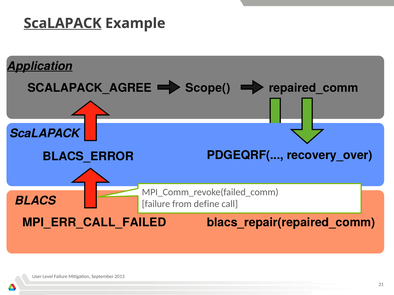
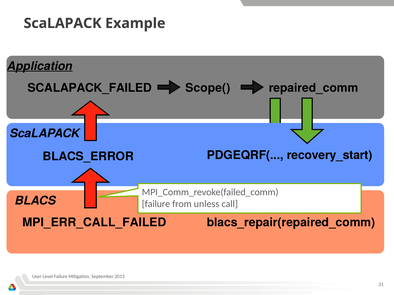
ScaLAPACK underline: present -> none (63, 23)
SCALAPACK_AGREE: SCALAPACK_AGREE -> SCALAPACK_FAILED (90, 88)
recovery_over: recovery_over -> recovery_start (330, 156)
define: define -> unless (207, 204)
